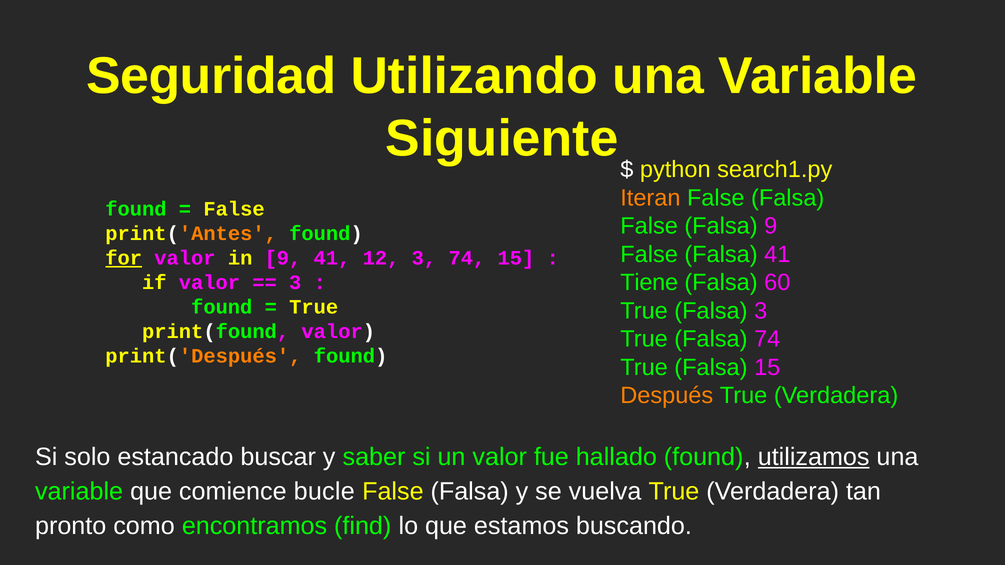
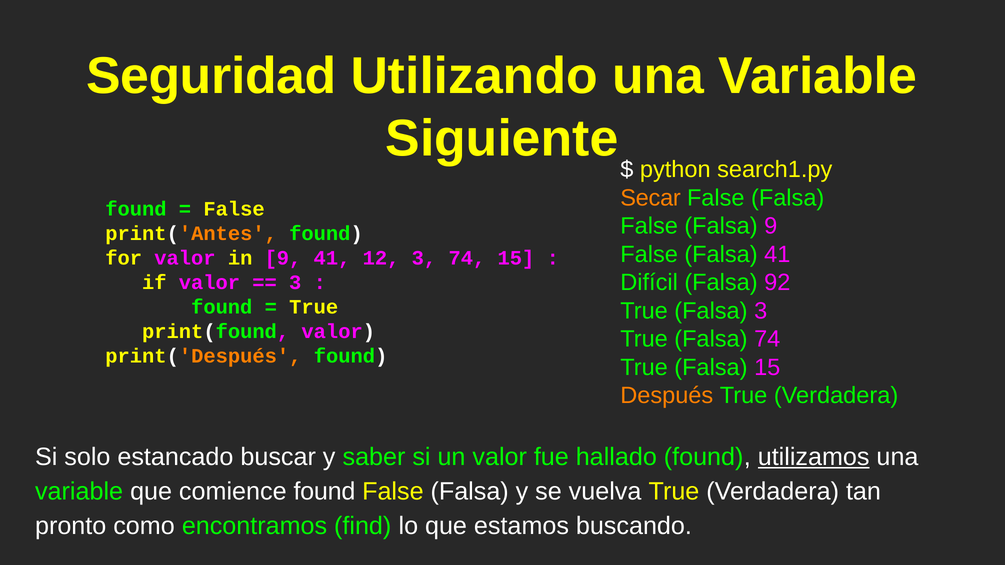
Iteran: Iteran -> Secar (651, 198)
for underline: present -> none (124, 258)
Tiene: Tiene -> Difícil (649, 283)
60: 60 -> 92 (777, 283)
comience bucle: bucle -> found (324, 492)
